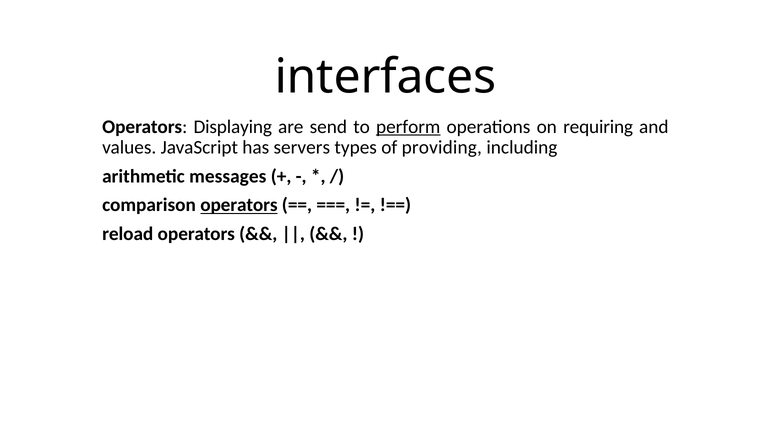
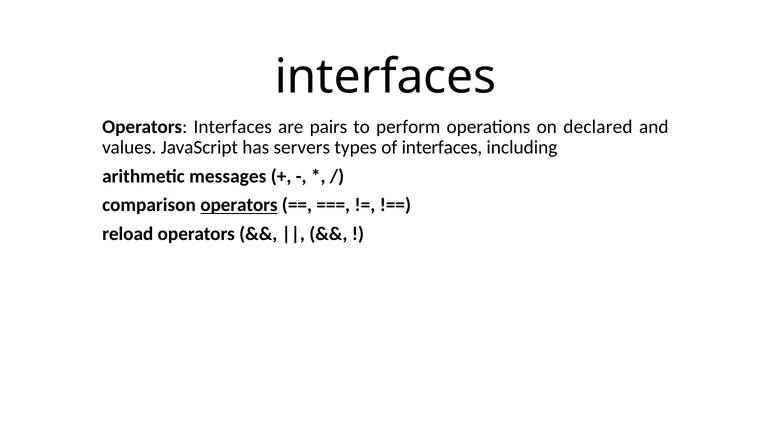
Operators Displaying: Displaying -> Interfaces (233, 127)
send: send -> pairs (328, 127)
perform underline: present -> none (408, 127)
requiring: requiring -> declared (598, 127)
of providing: providing -> interfaces (442, 148)
